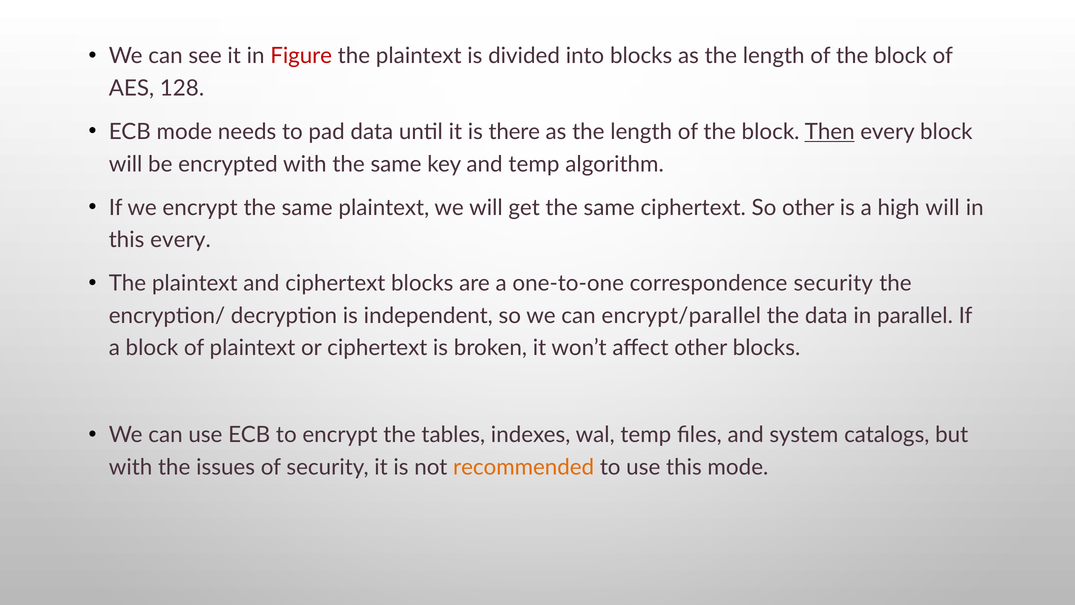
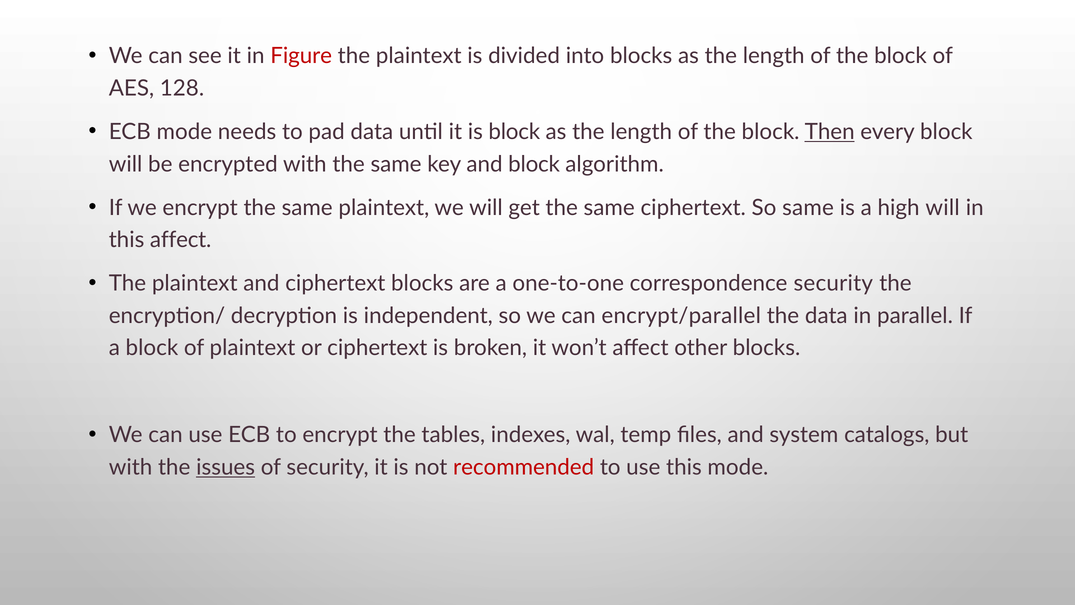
is there: there -> block (514, 132)
and temp: temp -> block (534, 164)
So other: other -> same (808, 208)
this every: every -> affect (181, 240)
issues underline: none -> present (226, 467)
recommended colour: orange -> red (524, 467)
